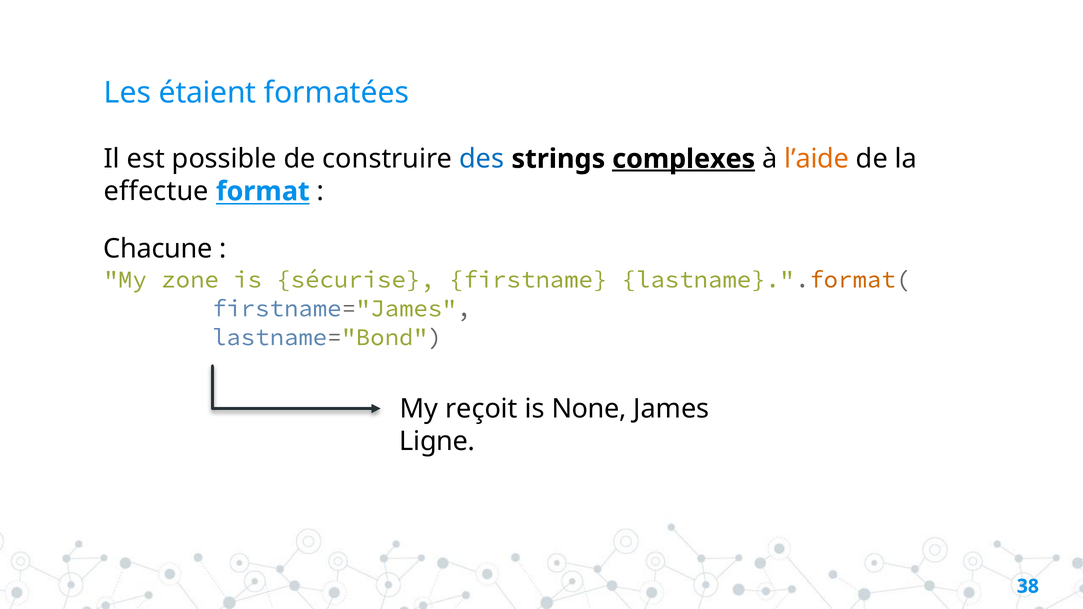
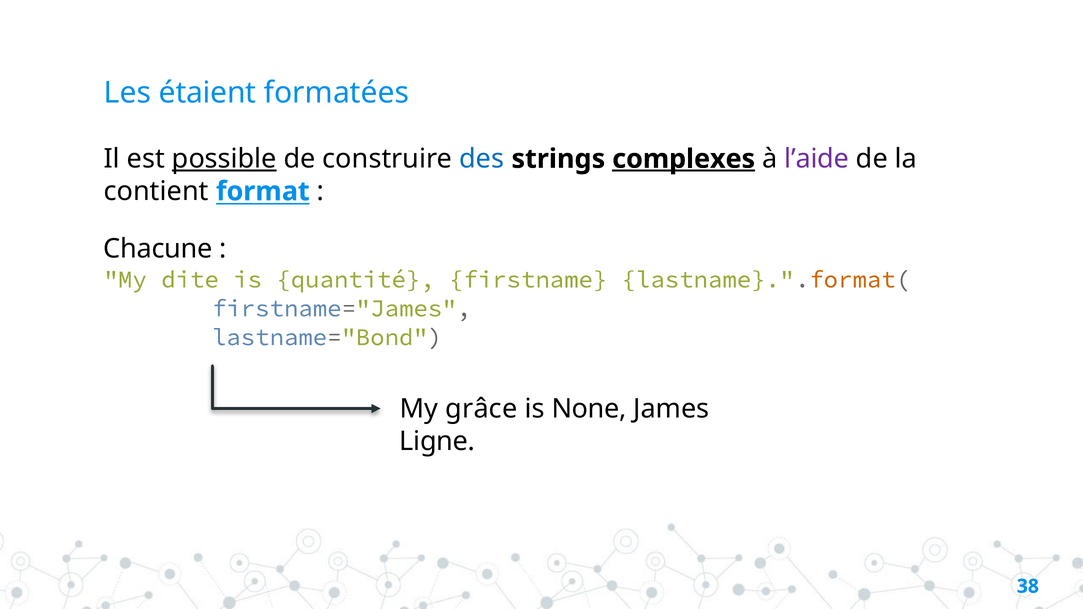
possible underline: none -> present (224, 159)
l’aide colour: orange -> purple (817, 159)
effectue: effectue -> contient (156, 191)
zone: zone -> dite (190, 280)
sécurise: sécurise -> quantité (356, 280)
reçoit: reçoit -> grâce (481, 409)
